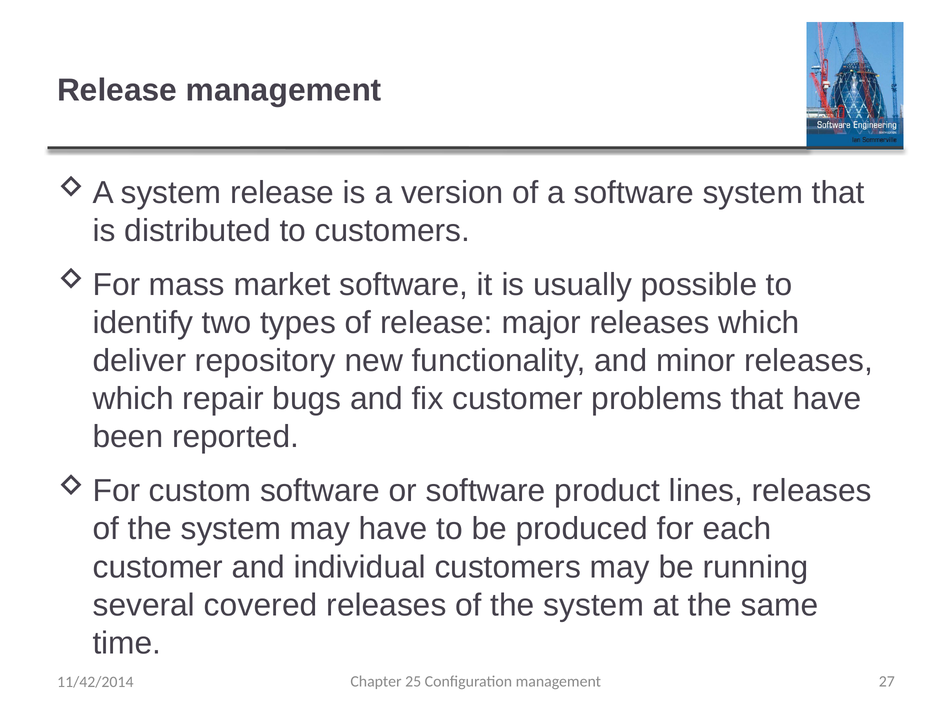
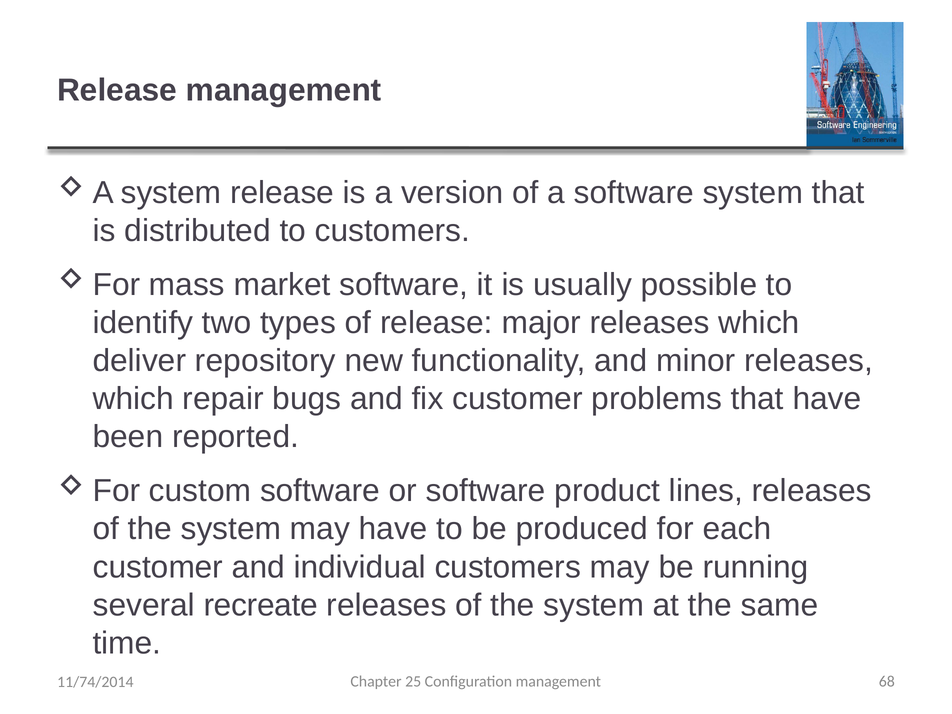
covered: covered -> recreate (261, 605)
27: 27 -> 68 (887, 682)
11/42/2014: 11/42/2014 -> 11/74/2014 (95, 682)
